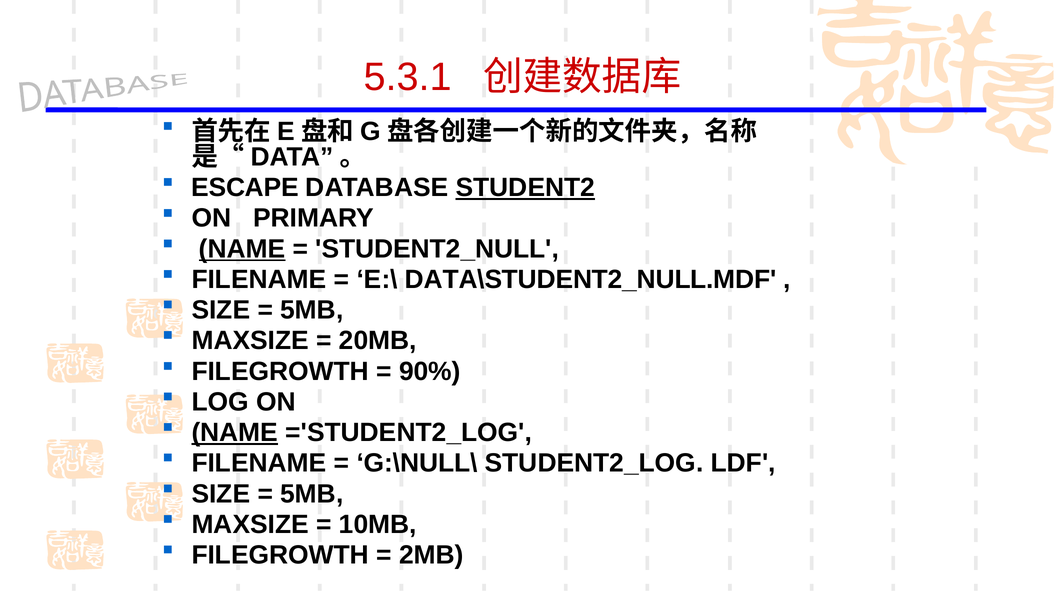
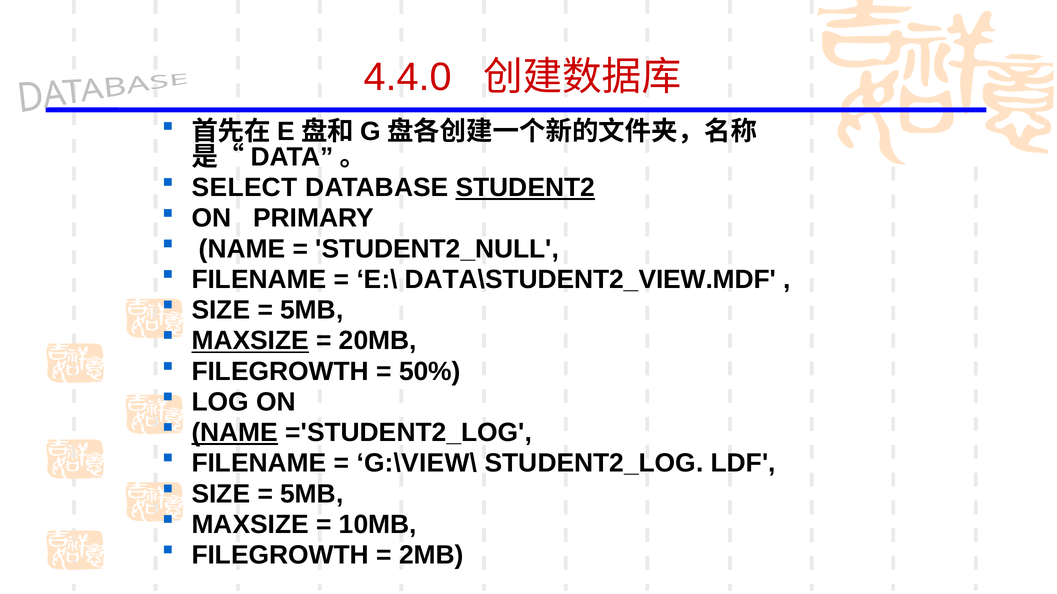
5.3.1: 5.3.1 -> 4.4.0 (408, 77)
ESCAPE: ESCAPE -> SELECT (245, 188)
NAME underline: present -> none (242, 249)
DATA\STUDENT2_NULL.MDF: DATA\STUDENT2_NULL.MDF -> DATA\STUDENT2_VIEW.MDF (591, 280)
MAXSIZE underline: none -> present (250, 341)
90%: 90% -> 50% (430, 372)
G:\NULL\: G:\NULL\ -> G:\VIEW\ (417, 464)
